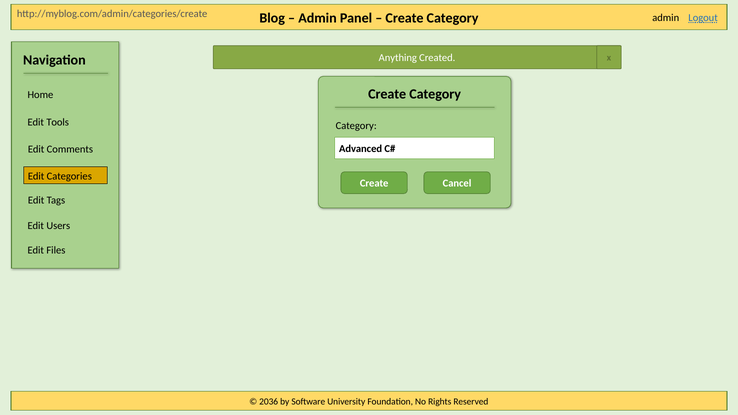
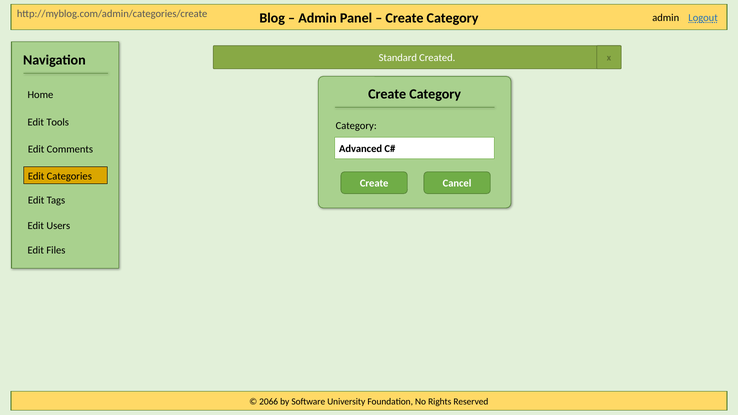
Anything: Anything -> Standard (398, 58)
2036: 2036 -> 2066 (269, 402)
